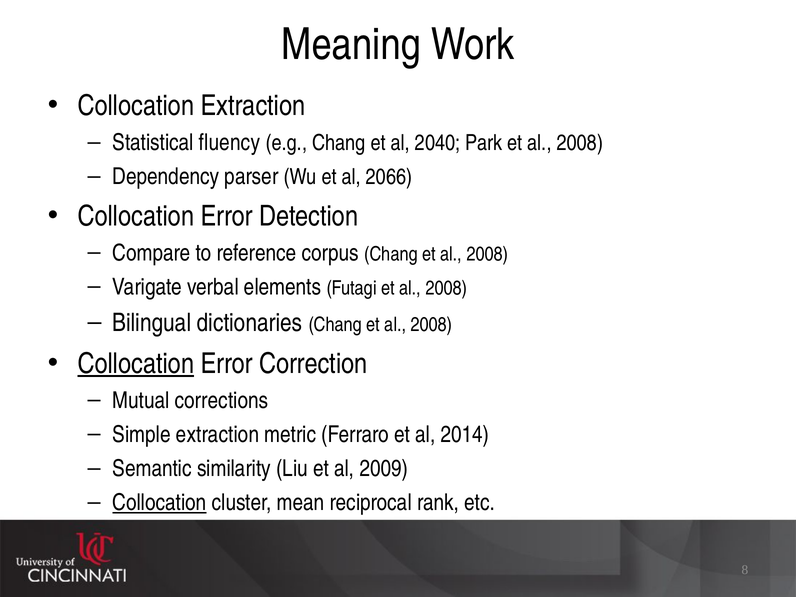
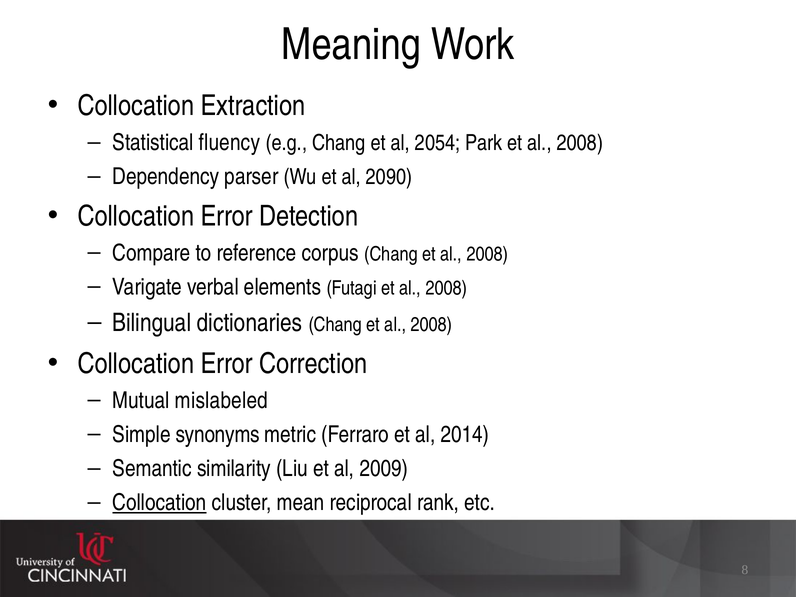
2040: 2040 -> 2054 (438, 143)
2066: 2066 -> 2090 (389, 177)
Collocation underline: present -> none (136, 364)
corrections: corrections -> mislabeled (222, 401)
Simple extraction: extraction -> synonyms (218, 435)
